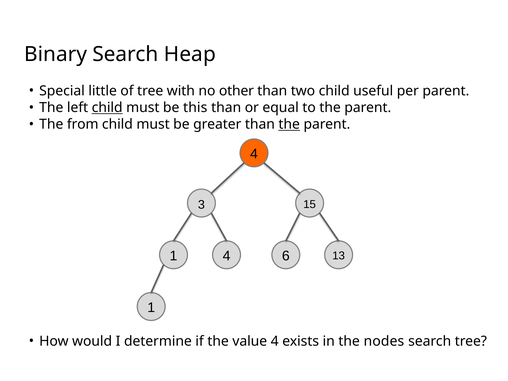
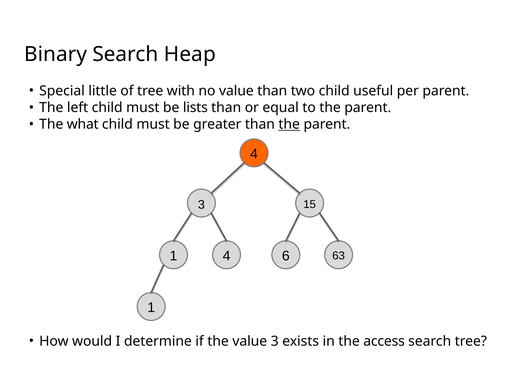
no other: other -> value (236, 91)
child underline: present -> none (107, 108)
this: this -> lists (195, 108)
from: from -> what (83, 124)
13: 13 -> 63 (339, 256)
value 4: 4 -> 3 (275, 341)
nodes: nodes -> access (384, 341)
